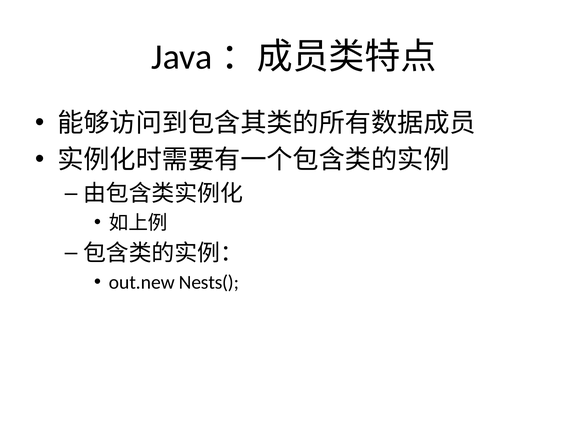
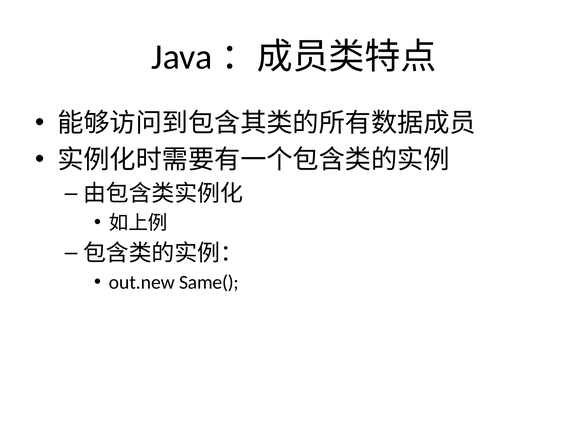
Nests(: Nests( -> Same( (209, 282)
